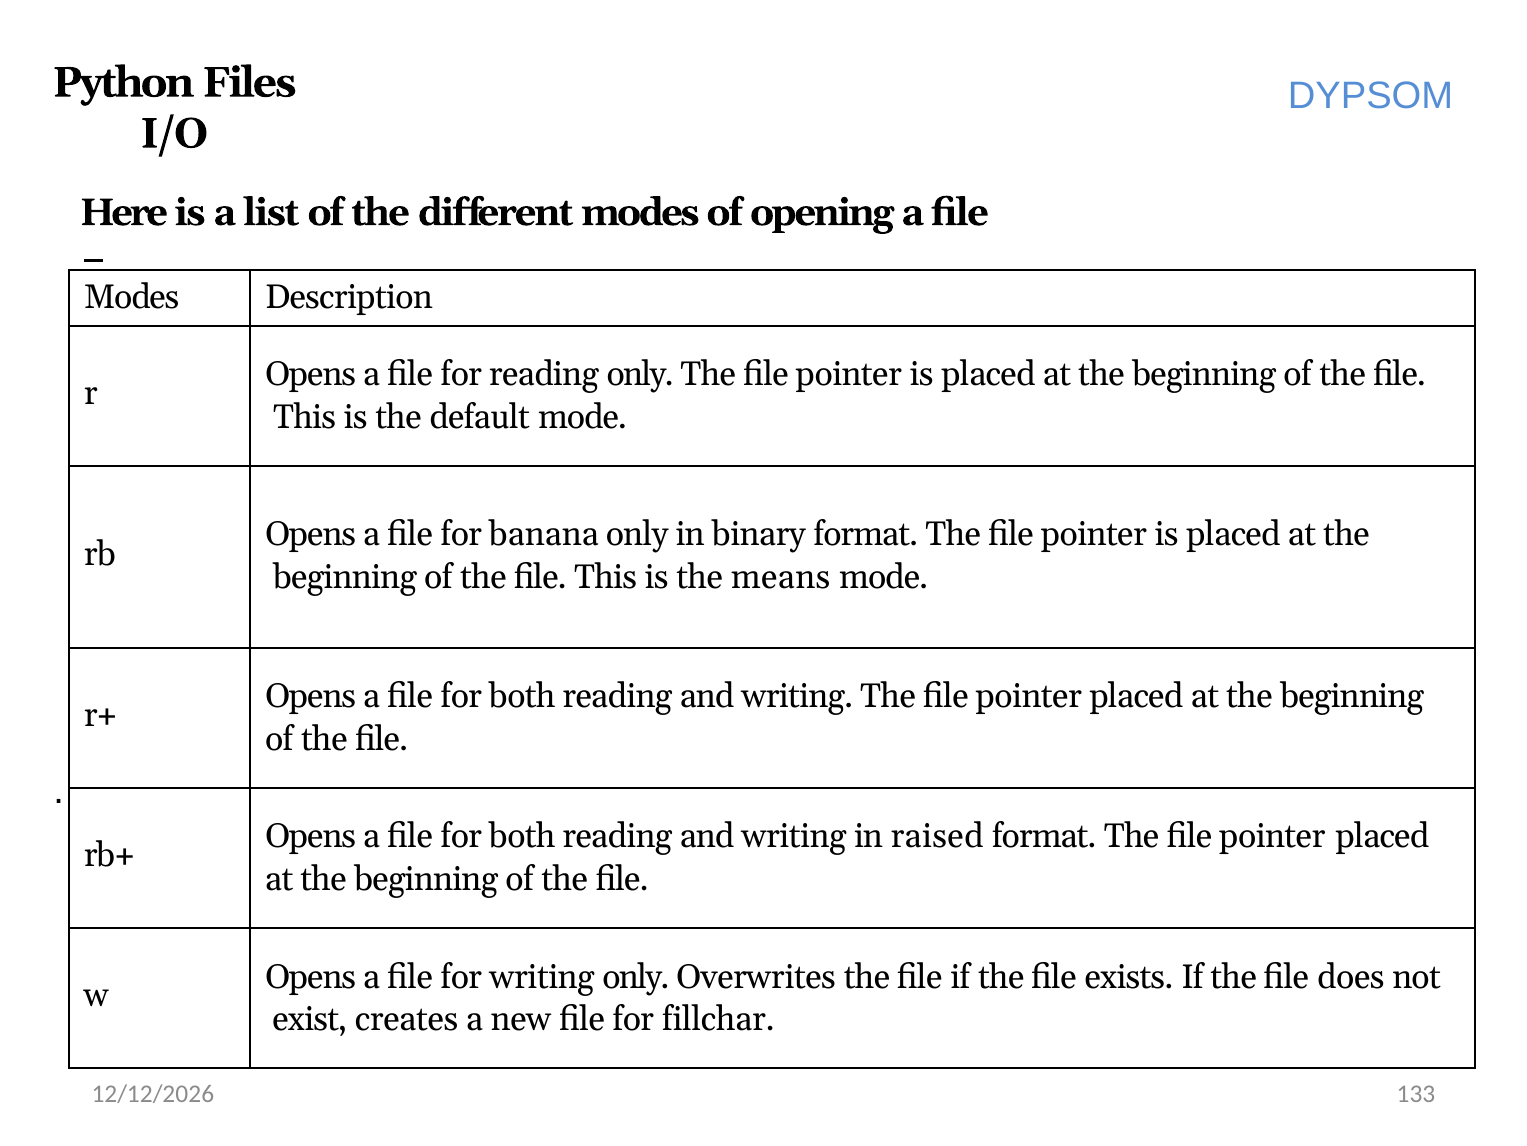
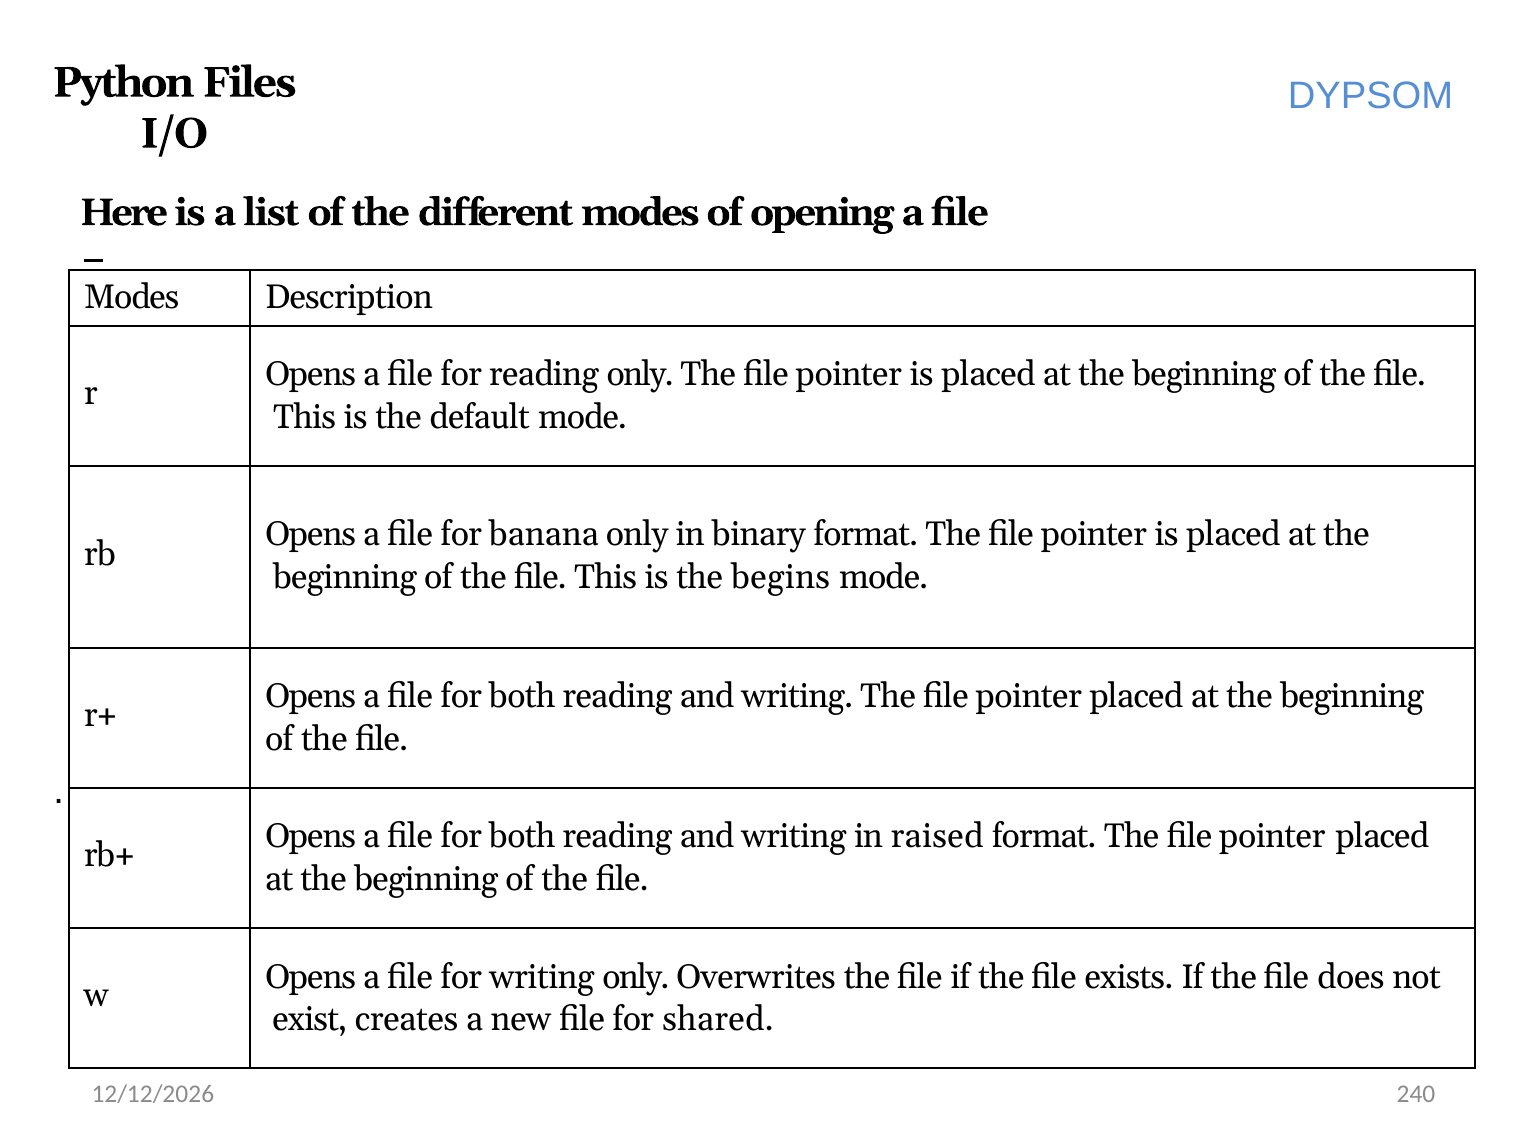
means: means -> begins (781, 576)
fillchar: fillchar -> shared (718, 1019)
133: 133 -> 240 (1416, 1093)
